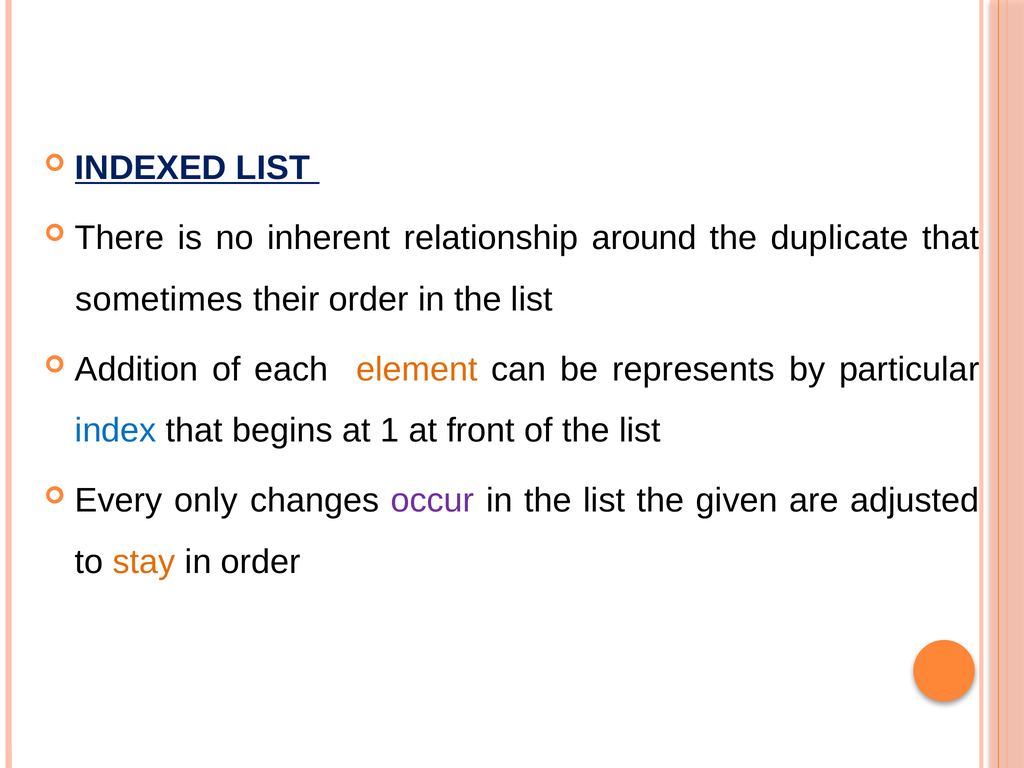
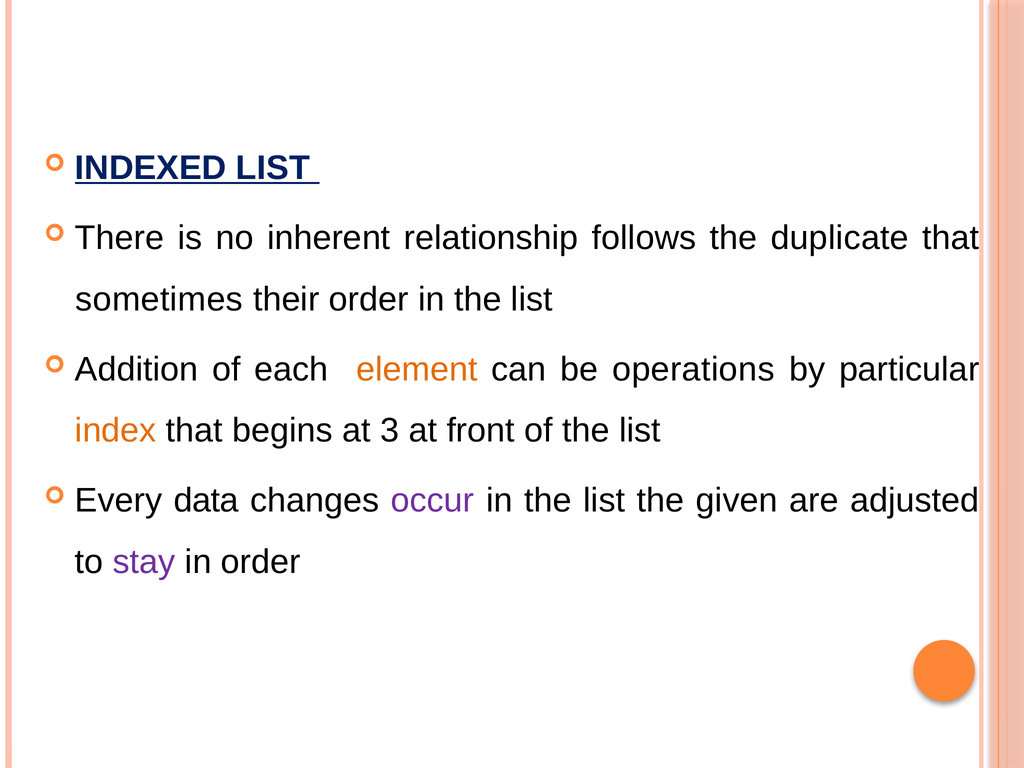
around: around -> follows (644, 238)
represents: represents -> operations (693, 369)
index colour: blue -> orange (116, 431)
1: 1 -> 3 (390, 431)
only: only -> data (206, 501)
stay colour: orange -> purple (144, 562)
